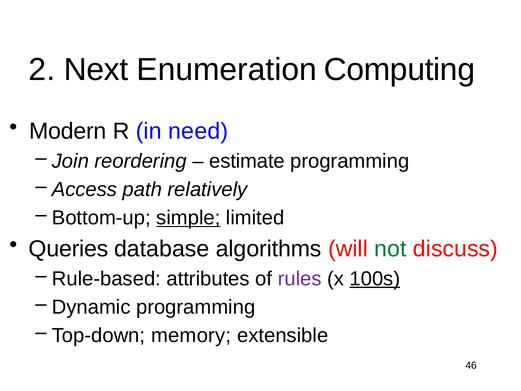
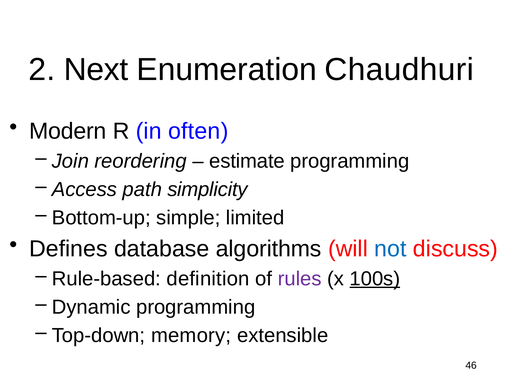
Computing: Computing -> Chaudhuri (399, 70)
need: need -> often (198, 131)
relatively: relatively -> simplicity (208, 189)
simple underline: present -> none (188, 218)
Queries: Queries -> Defines (68, 249)
not colour: green -> blue (390, 249)
attributes: attributes -> definition (208, 279)
